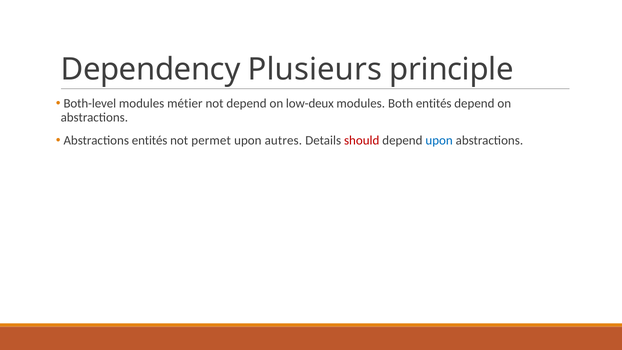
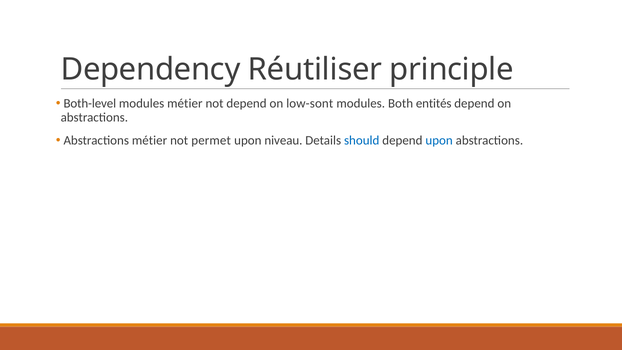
Plusieurs: Plusieurs -> Réutiliser (315, 70)
low-deux: low-deux -> low-sont (310, 103)
Abstractions entités: entités -> métier (150, 140)
autres: autres -> niveau (283, 140)
should colour: red -> blue (362, 140)
